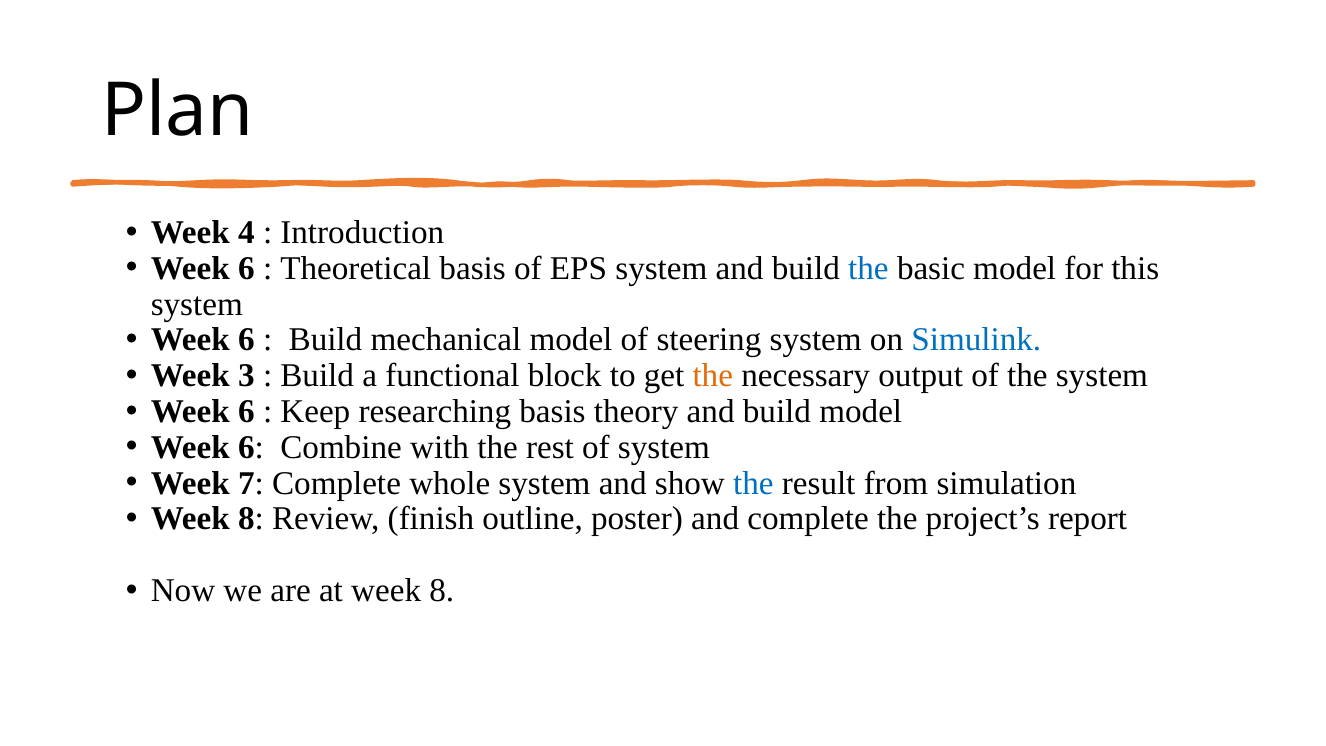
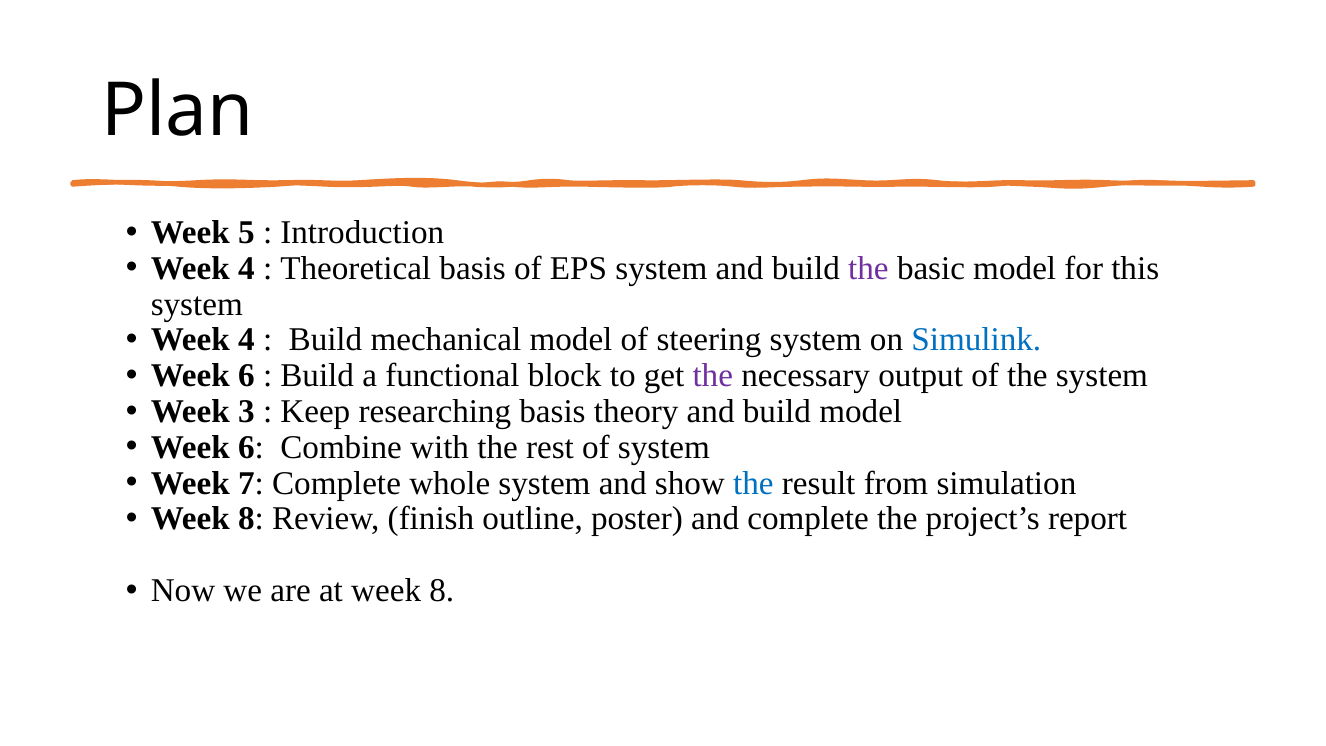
4: 4 -> 5 (246, 233)
6: 6 -> 4 (246, 268)
the colour: blue -> purple (868, 268)
6: 6 -> 4 (246, 340)
3: 3 -> 6 (246, 376)
the colour: orange -> purple (713, 376)
6: 6 -> 3 (246, 411)
